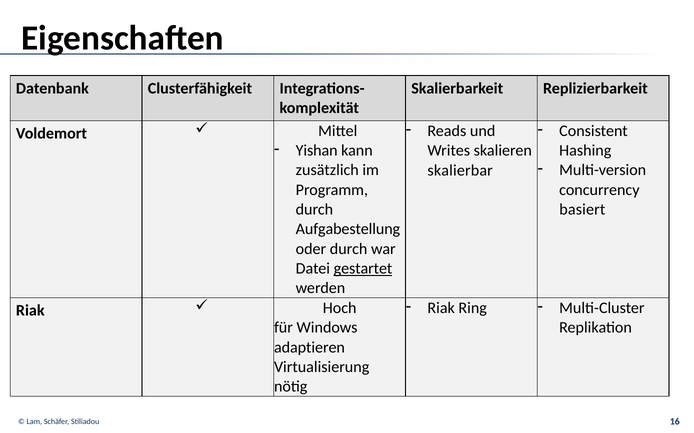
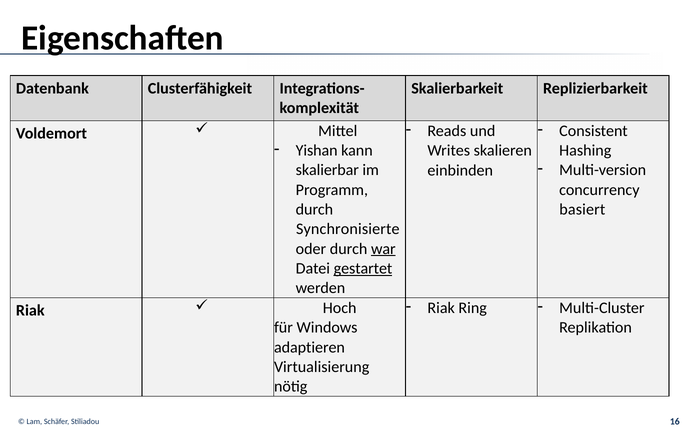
zusätzlich: zusätzlich -> skalierbar (327, 170)
skalierbar: skalierbar -> einbinden (460, 170)
Aufgabestellung: Aufgabestellung -> Synchronisierte (348, 229)
war underline: none -> present (383, 249)
